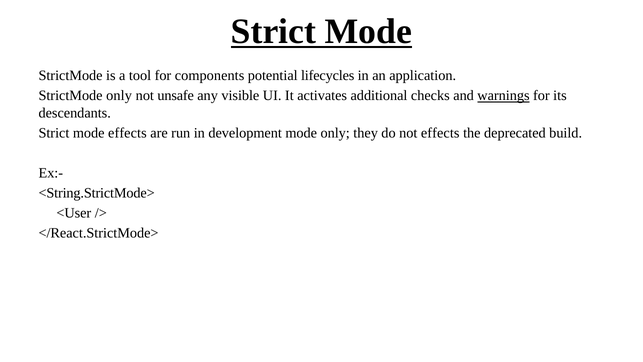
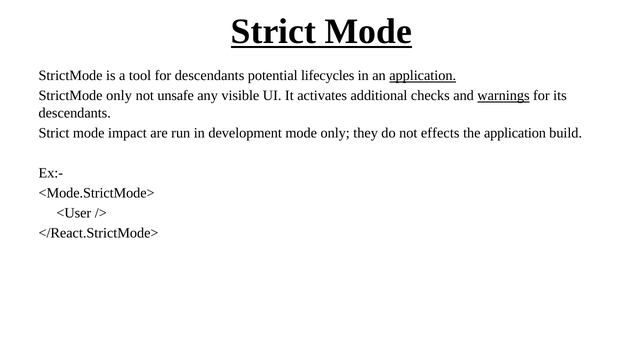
for components: components -> descendants (210, 76)
application underline: none -> present (423, 76)
mode effects: effects -> impact (127, 133)
the deprecated: deprecated -> application (515, 133)
<String.StrictMode>: <String.StrictMode> -> <Mode.StrictMode> (97, 193)
